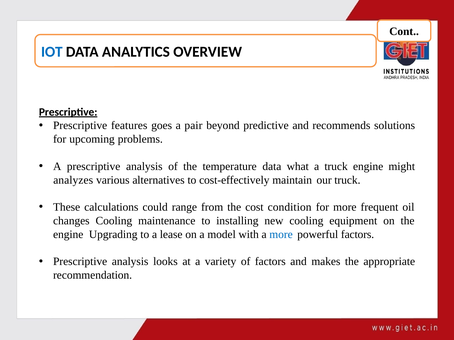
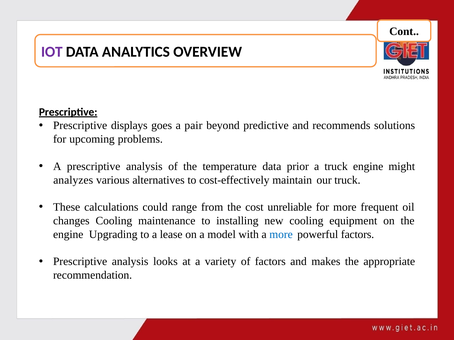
IOT colour: blue -> purple (52, 52)
features: features -> displays (129, 126)
what: what -> prior (298, 167)
condition: condition -> unreliable (290, 207)
